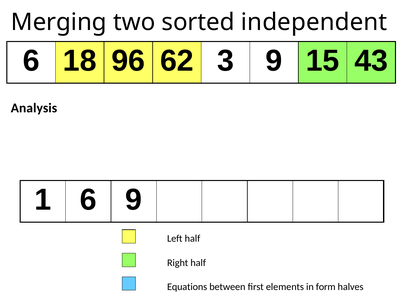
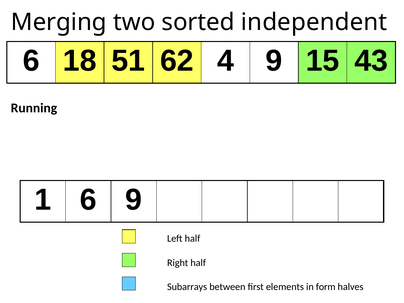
96: 96 -> 51 (128, 61)
3: 3 -> 4 (225, 61)
Analysis: Analysis -> Running (34, 108)
Equations: Equations -> Subarrays (187, 287)
